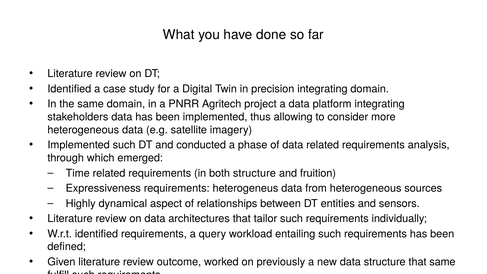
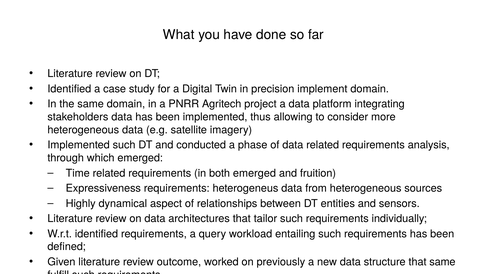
precision integrating: integrating -> implement (322, 89)
both structure: structure -> emerged (254, 173)
